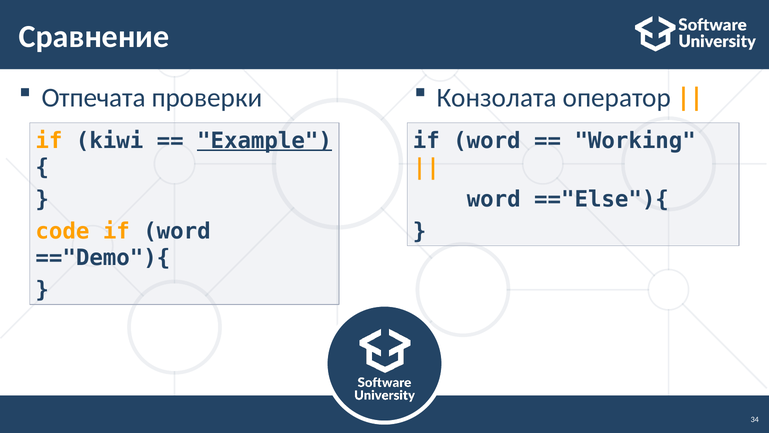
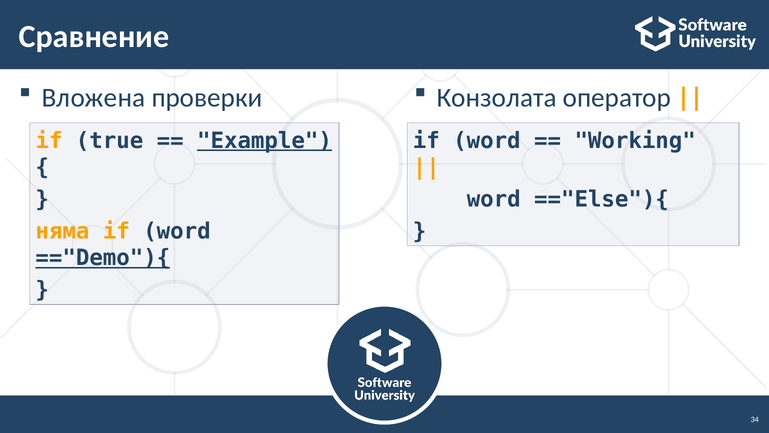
Отпечата: Отпечата -> Вложена (93, 98)
kiwi: kiwi -> true (110, 140)
code: code -> няма (62, 231)
=="Demo"){ underline: none -> present (103, 258)
